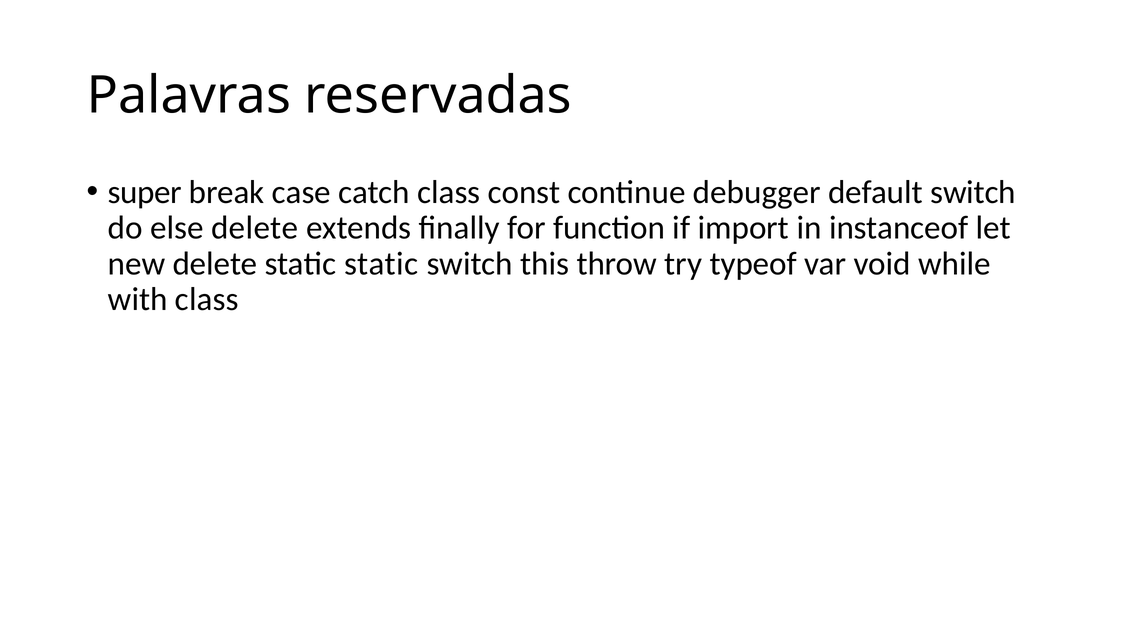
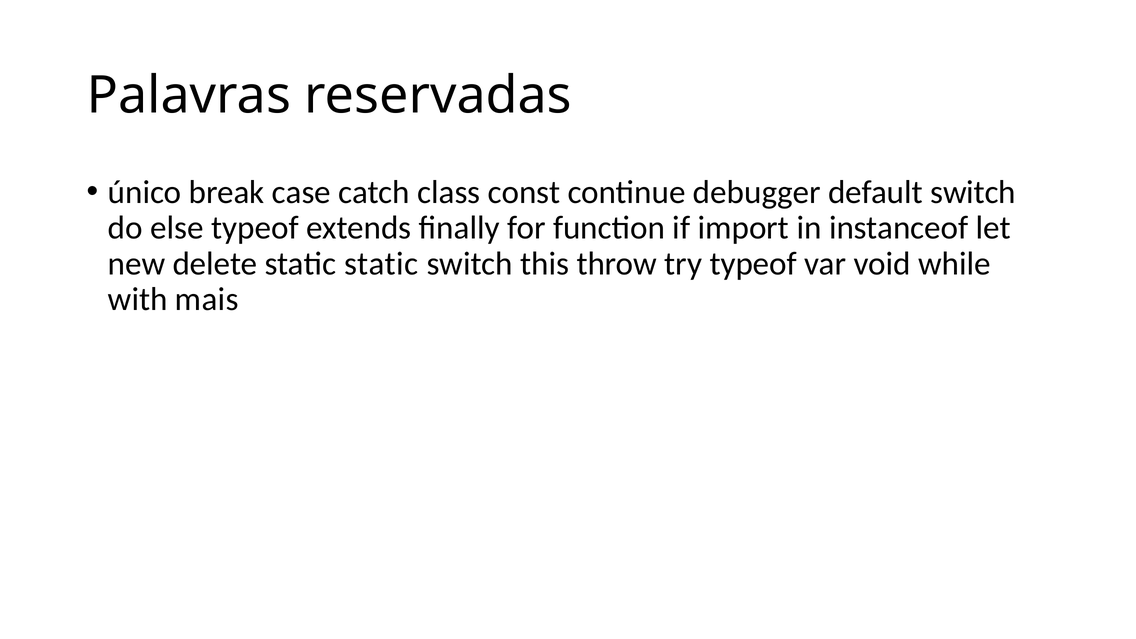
super: super -> único (145, 192)
else delete: delete -> typeof (255, 228)
with class: class -> mais (207, 299)
